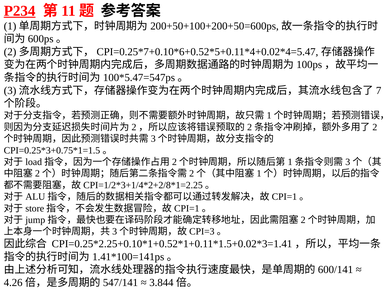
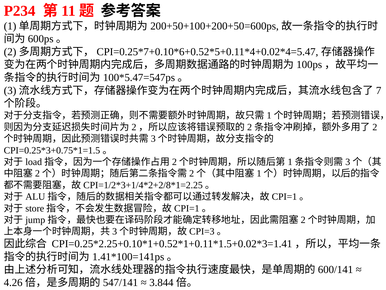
P234 underline: present -> none (20, 11)
